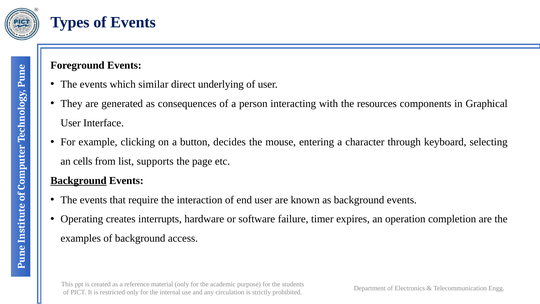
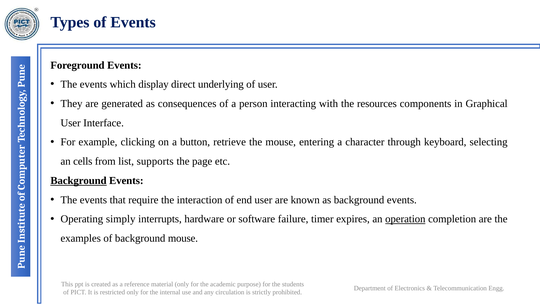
similar: similar -> display (153, 84)
decides: decides -> retrieve (230, 142)
creates: creates -> simply (121, 219)
operation underline: none -> present (405, 219)
background access: access -> mouse (183, 238)
